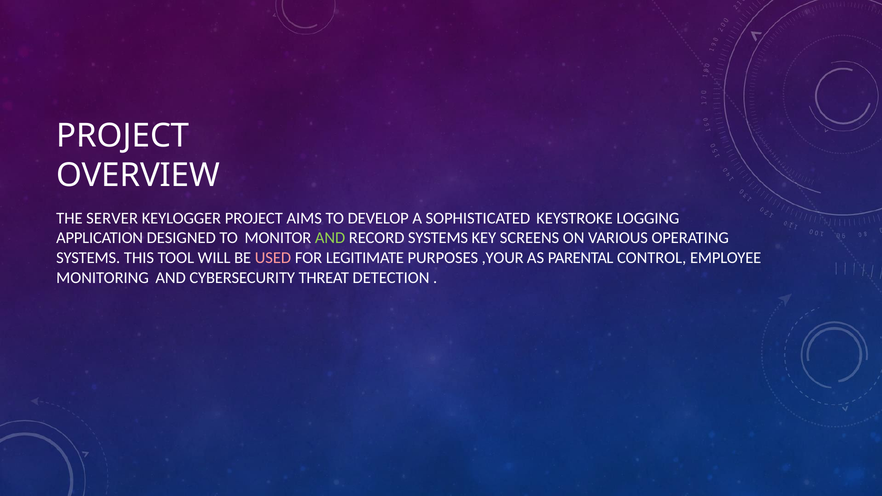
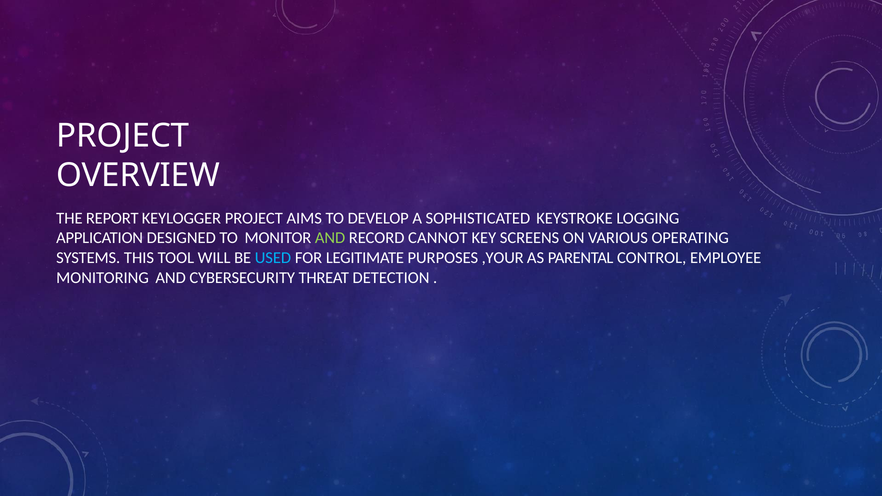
SERVER: SERVER -> REPORT (112, 218)
RECORD SYSTEMS: SYSTEMS -> CANNOT (438, 238)
USED colour: pink -> light blue (273, 258)
